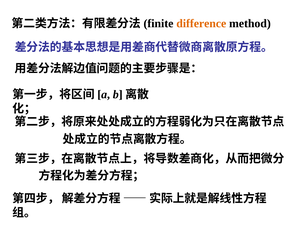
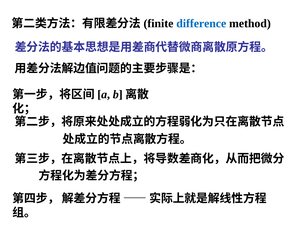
difference colour: orange -> blue (201, 24)
